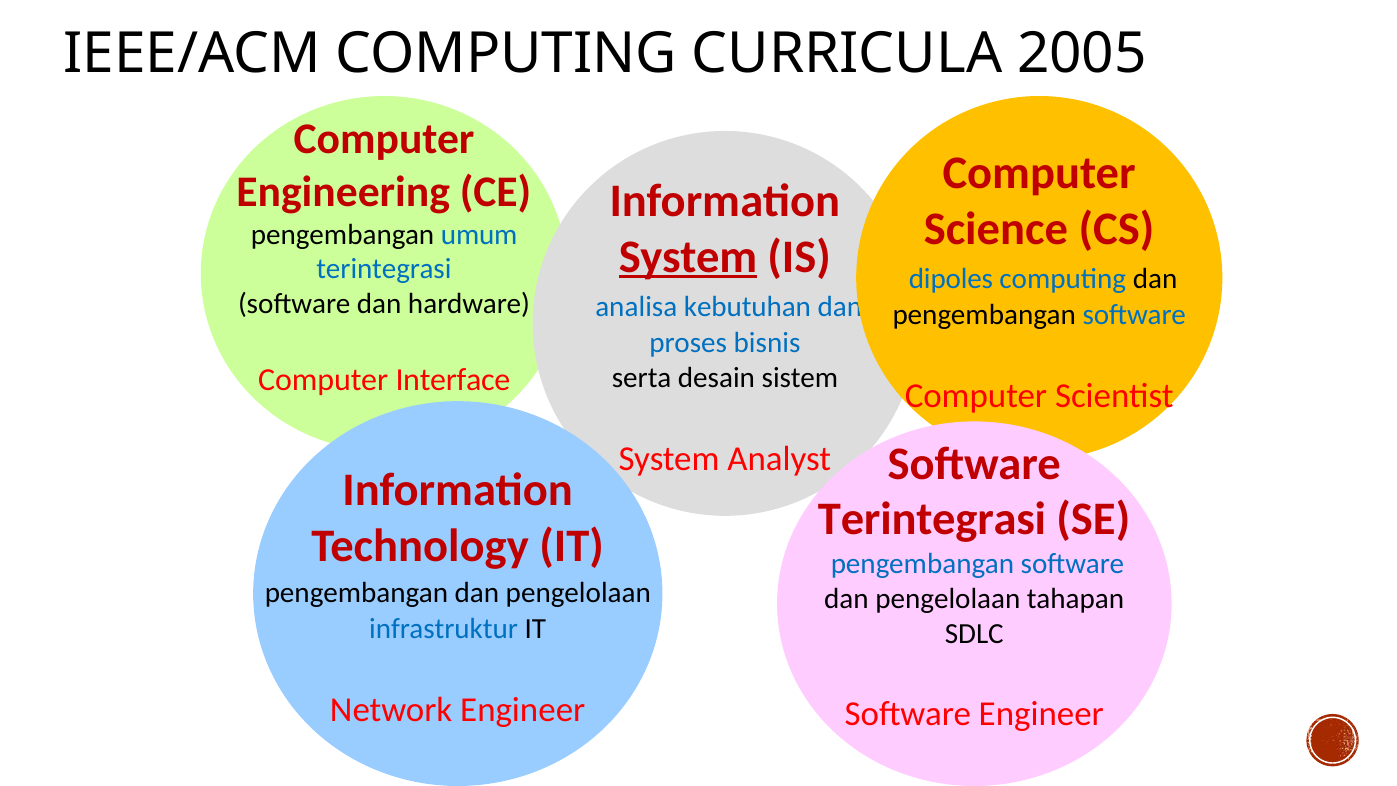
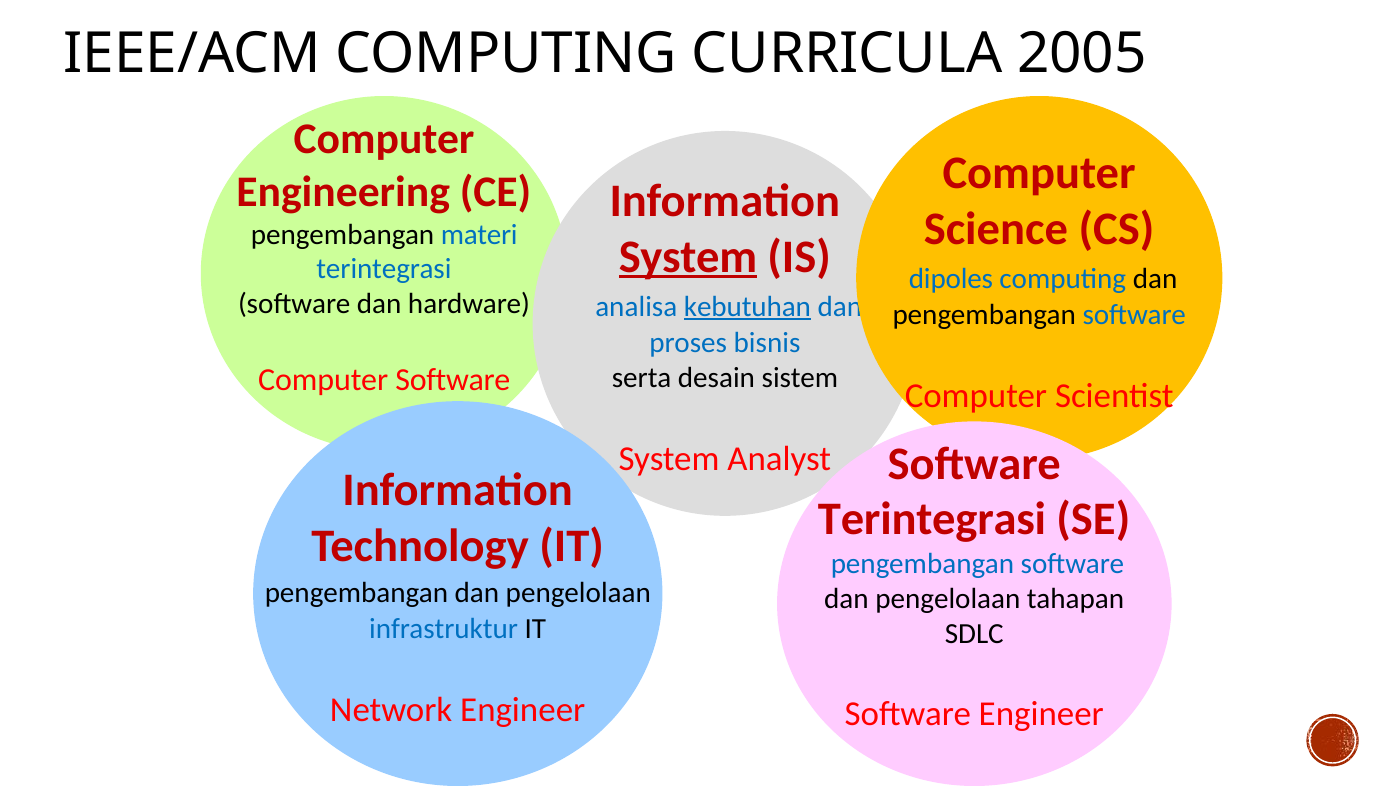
umum: umum -> materi (479, 234)
kebutuhan underline: none -> present (747, 307)
Computer Interface: Interface -> Software (453, 380)
